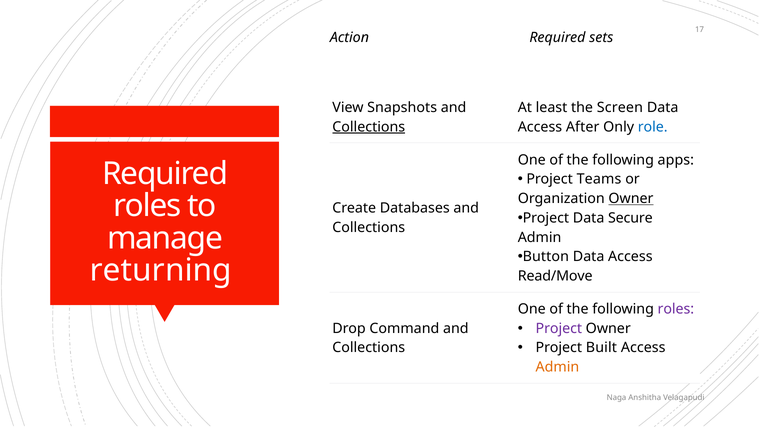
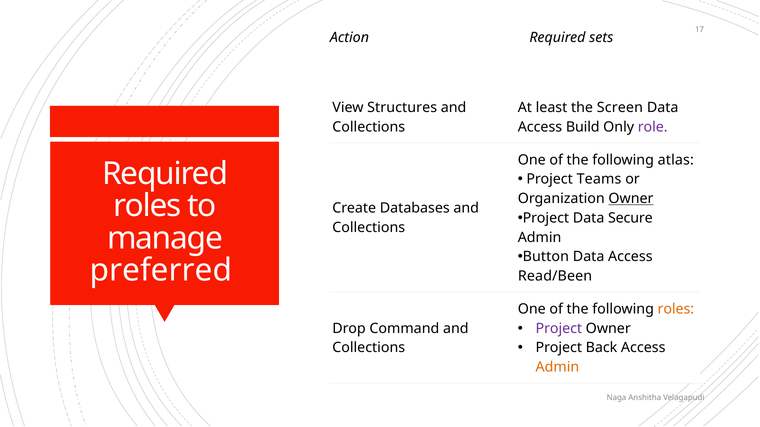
Snapshots: Snapshots -> Structures (402, 108)
Collections underline: present -> none (369, 127)
After: After -> Build (583, 127)
role colour: blue -> purple (653, 127)
apps: apps -> atlas (676, 160)
returning: returning -> preferred (161, 271)
Read/Move: Read/Move -> Read/Been (555, 276)
roles colour: purple -> orange (676, 309)
Built: Built -> Back (602, 348)
